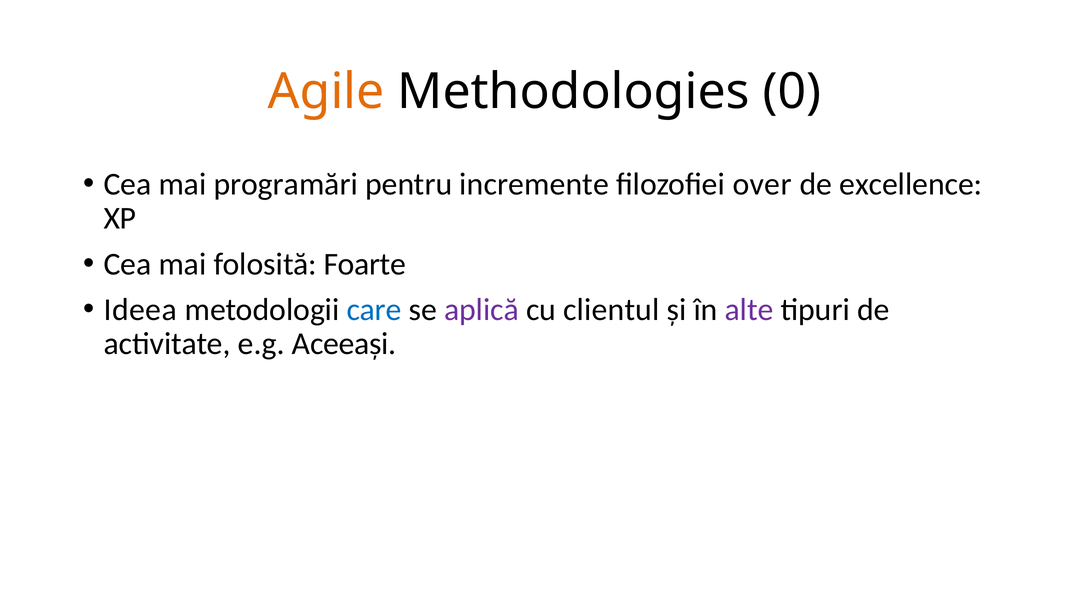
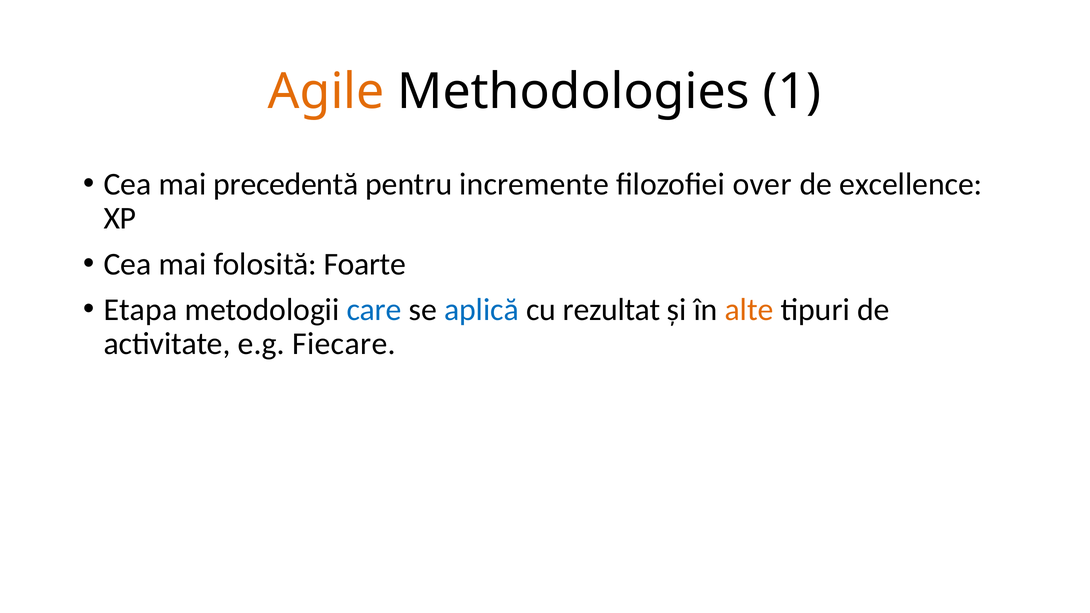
0: 0 -> 1 (792, 92)
programări: programări -> precedentă (286, 184)
Ideea: Ideea -> Etapa (140, 310)
aplică colour: purple -> blue (481, 310)
clientul: clientul -> rezultat (612, 310)
alte colour: purple -> orange (749, 310)
Aceeași: Aceeași -> Fiecare (344, 344)
